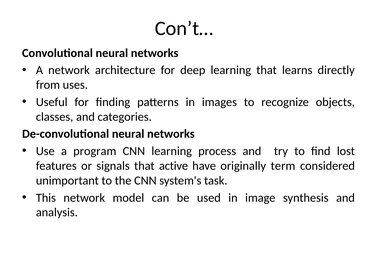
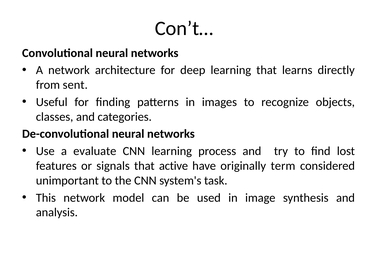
uses: uses -> sent (75, 85)
program: program -> evaluate (95, 151)
